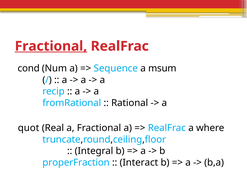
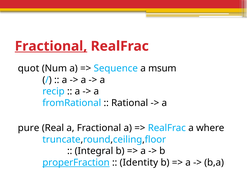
cond: cond -> quot (29, 68)
quot: quot -> pure (29, 128)
properFraction underline: none -> present (76, 163)
Interact: Interact -> Identity (139, 163)
